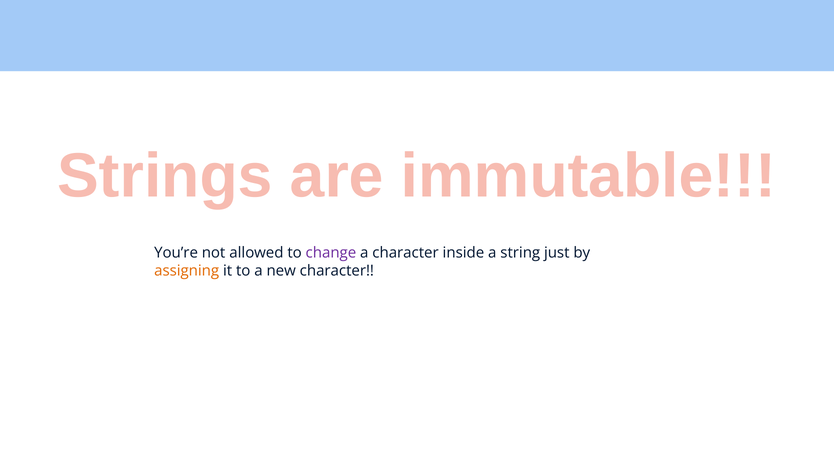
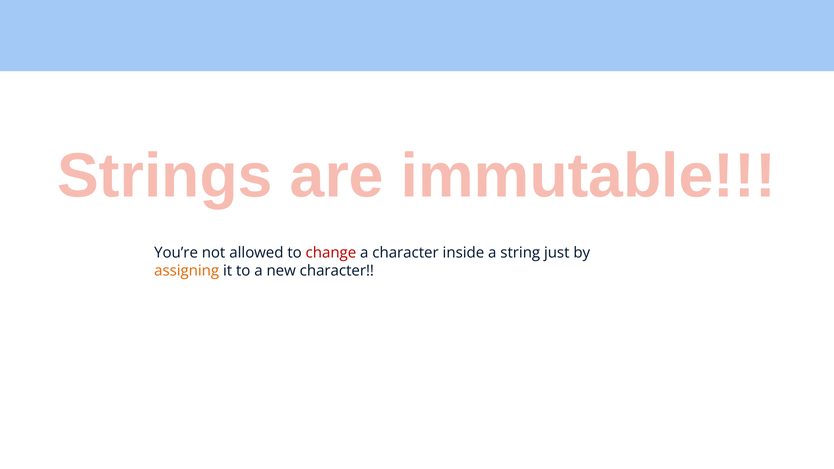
change colour: purple -> red (331, 253)
